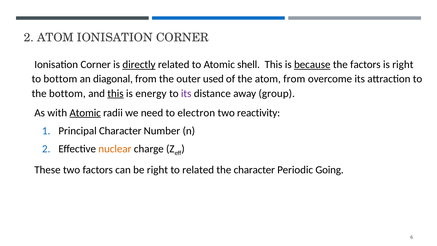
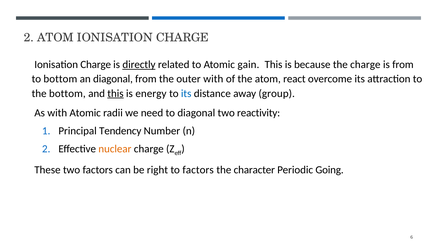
IONISATION CORNER: CORNER -> CHARGE (182, 38)
Corner: Corner -> Charge (96, 65)
shell: shell -> gain (248, 65)
because underline: present -> none (312, 65)
the factors: factors -> charge (365, 65)
is right: right -> from (403, 65)
outer used: used -> with (213, 79)
atom from: from -> react (294, 79)
its colour: purple -> blue (186, 93)
Atomic underline: present -> none (85, 113)
to electron: electron -> diagonal (196, 113)
Principal Character: Character -> Tendency (120, 131)
to related: related -> factors (198, 170)
